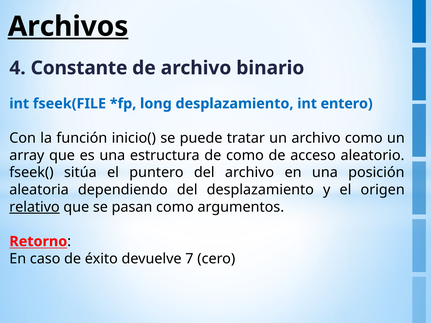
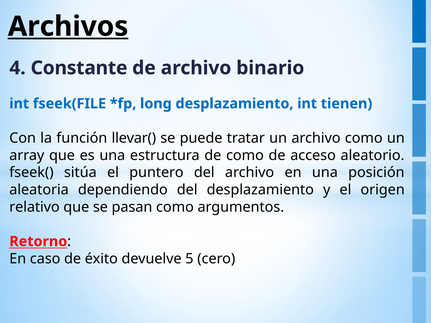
entero: entero -> tienen (347, 104)
inicio(: inicio( -> llevar( (134, 138)
relativo underline: present -> none (35, 207)
7: 7 -> 5 (189, 259)
